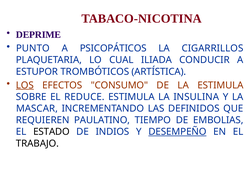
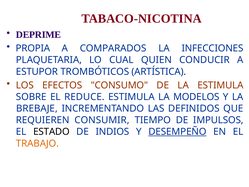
PUNTO: PUNTO -> PROPIA (33, 48)
PSICOPÁTICOS: PSICOPÁTICOS -> COMPARADOS (113, 48)
CIGARRILLOS: CIGARRILLOS -> INFECCIONES (213, 48)
ILIADA: ILIADA -> QUIEN (156, 60)
LOS underline: present -> none (25, 85)
INSULINA: INSULINA -> MODELOS (196, 97)
MASCAR: MASCAR -> BREBAJE (37, 108)
PAULATINO: PAULATINO -> CONSUMIR (102, 120)
EMBOLIAS: EMBOLIAS -> IMPULSOS (218, 120)
TRABAJO colour: black -> orange (37, 143)
